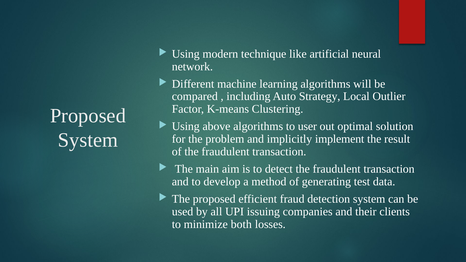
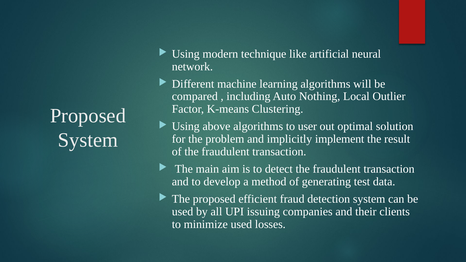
Strategy: Strategy -> Nothing (320, 97)
minimize both: both -> used (241, 224)
